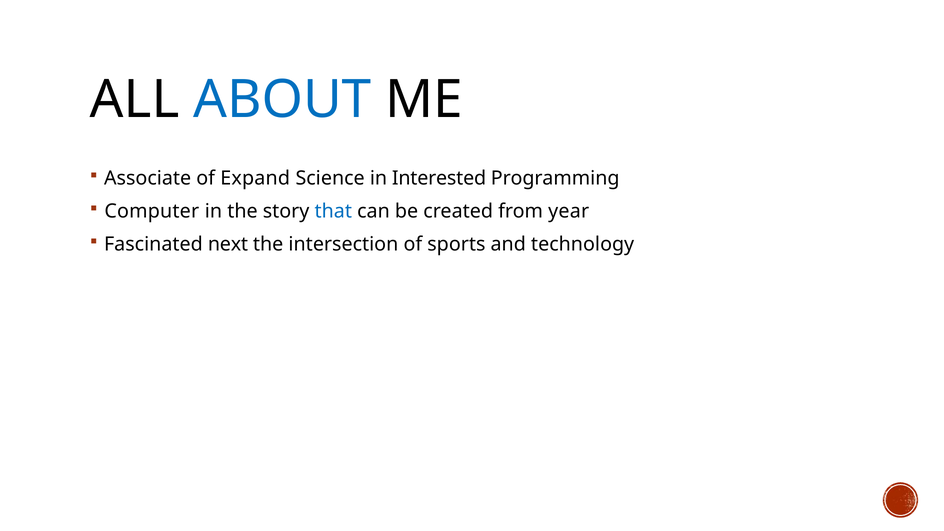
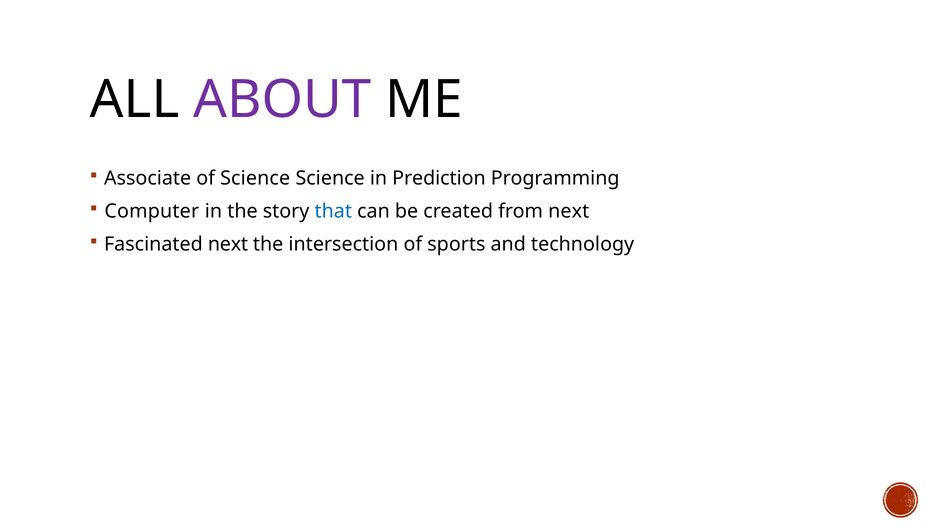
ABOUT colour: blue -> purple (282, 99)
of Expand: Expand -> Science (255, 178)
Interested: Interested -> Prediction (439, 178)
from year: year -> next (569, 211)
